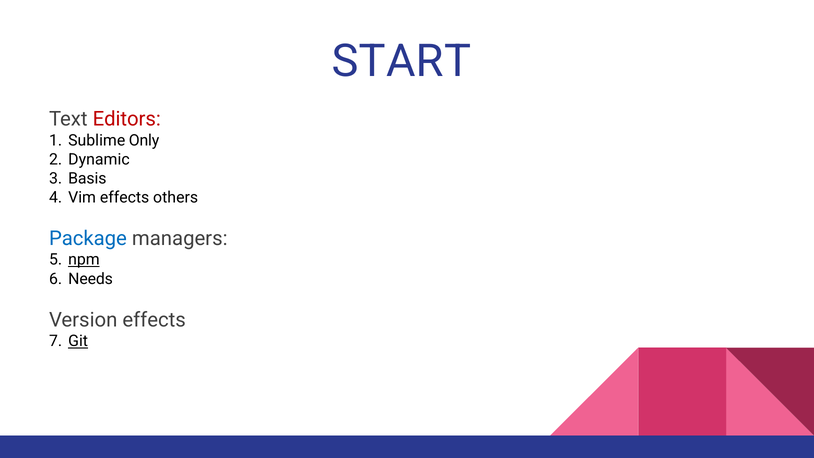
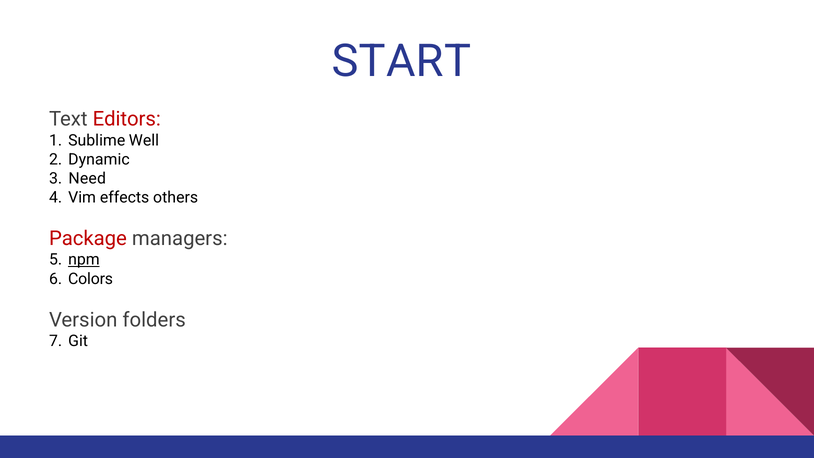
Only: Only -> Well (144, 140)
Basis: Basis -> Need (87, 178)
Package colour: blue -> red (88, 238)
Needs: Needs -> Colors (91, 279)
Version effects: effects -> folders (154, 320)
Git underline: present -> none (78, 341)
